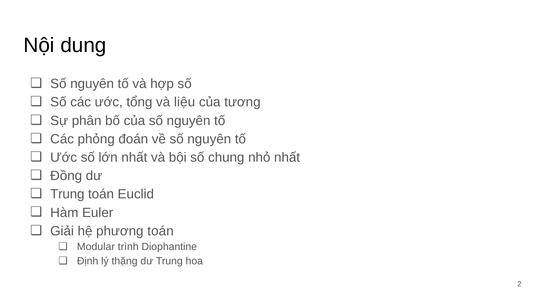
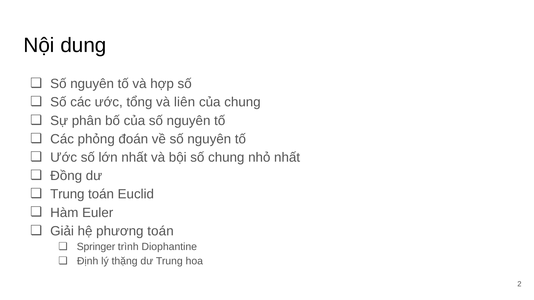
liệu: liệu -> liên (185, 102)
của tương: tương -> chung (242, 102)
Modular: Modular -> Springer (96, 247)
